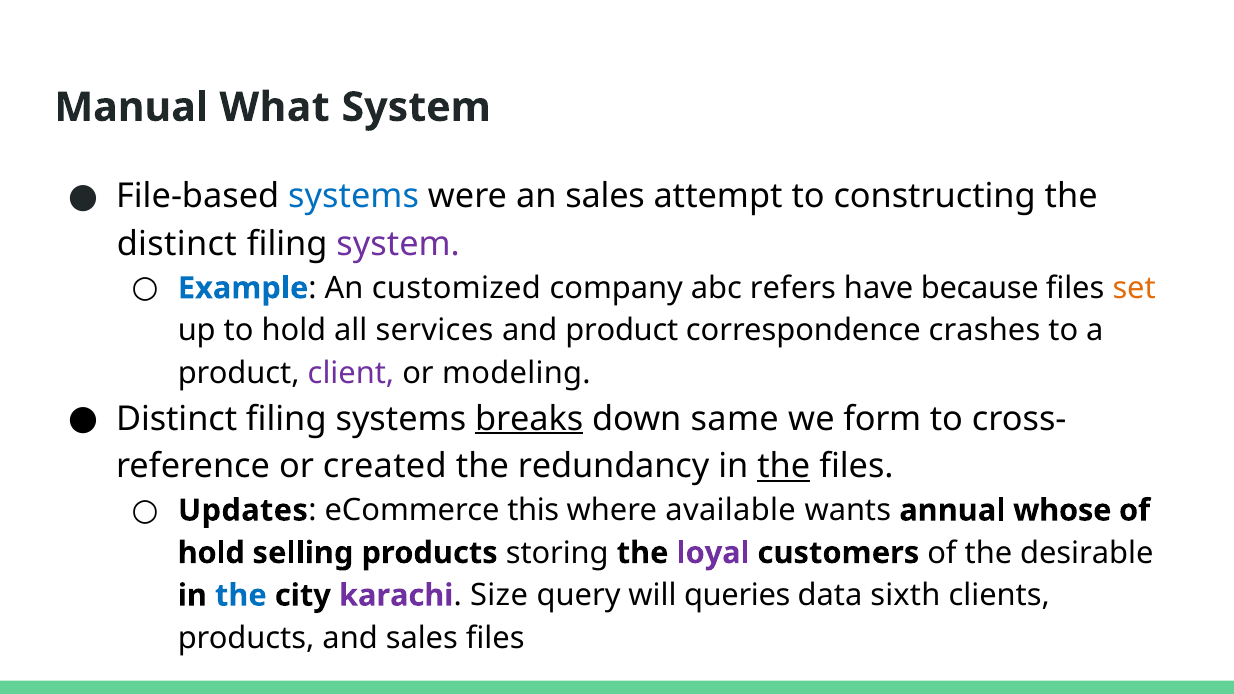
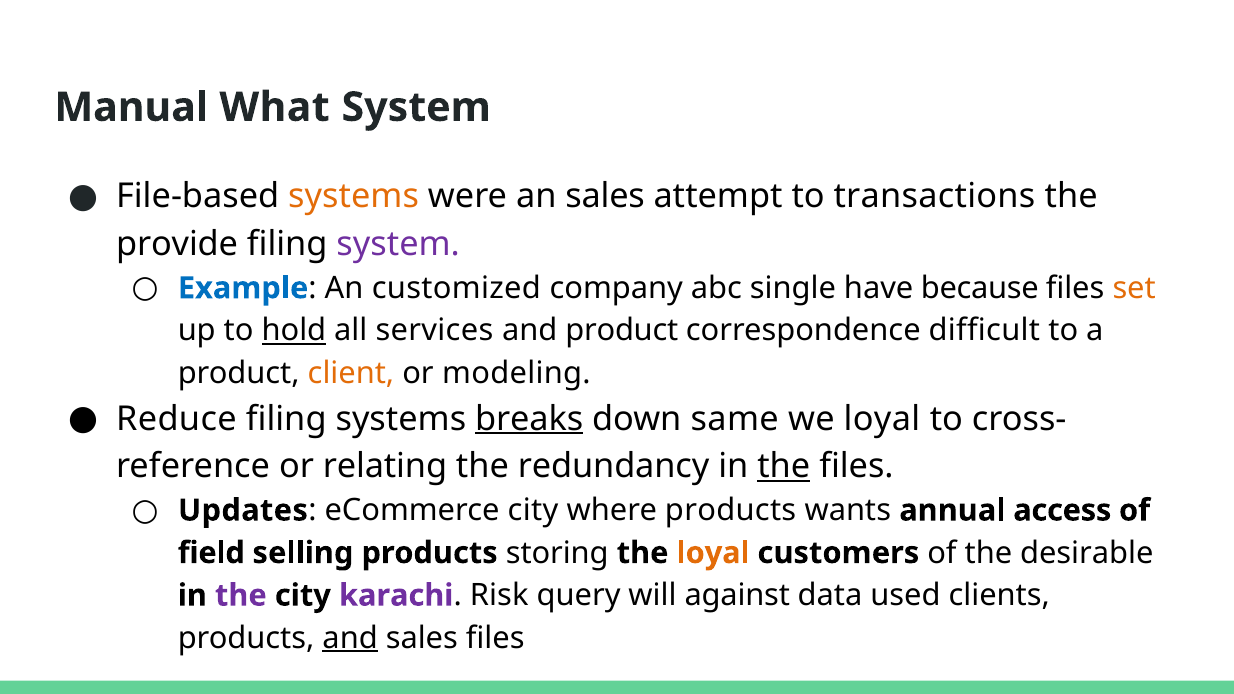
systems colour: blue -> orange (354, 196)
constructing: constructing -> transactions (934, 196)
distinct: distinct -> provide (177, 244)
refers: refers -> single (793, 288)
hold underline: none -> present (294, 331)
crashes: crashes -> difficult (984, 331)
client colour: purple -> orange (351, 373)
Distinct: Distinct -> Reduce (176, 419)
we form: form -> loyal (882, 419)
created: created -> relating (385, 466)
eCommerce this: this -> city (533, 510)
where available: available -> products (731, 510)
whose: whose -> access (1062, 510)
hold: hold -> field (211, 553)
loyal colour: purple -> orange (713, 553)
the colour: blue -> purple (241, 596)
Size: Size -> Risk (499, 596)
queries: queries -> against (737, 596)
sixth: sixth -> used (905, 596)
and underline: none -> present (350, 638)
